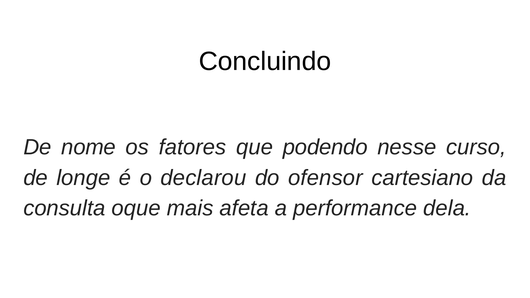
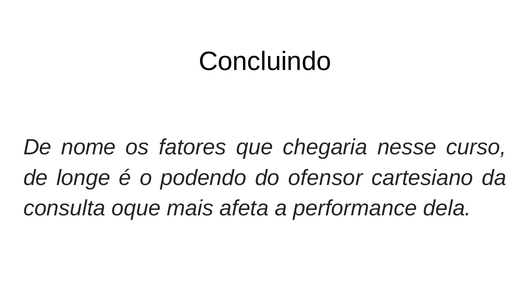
podendo: podendo -> chegaria (325, 147)
declarou: declarou -> podendo (203, 178)
